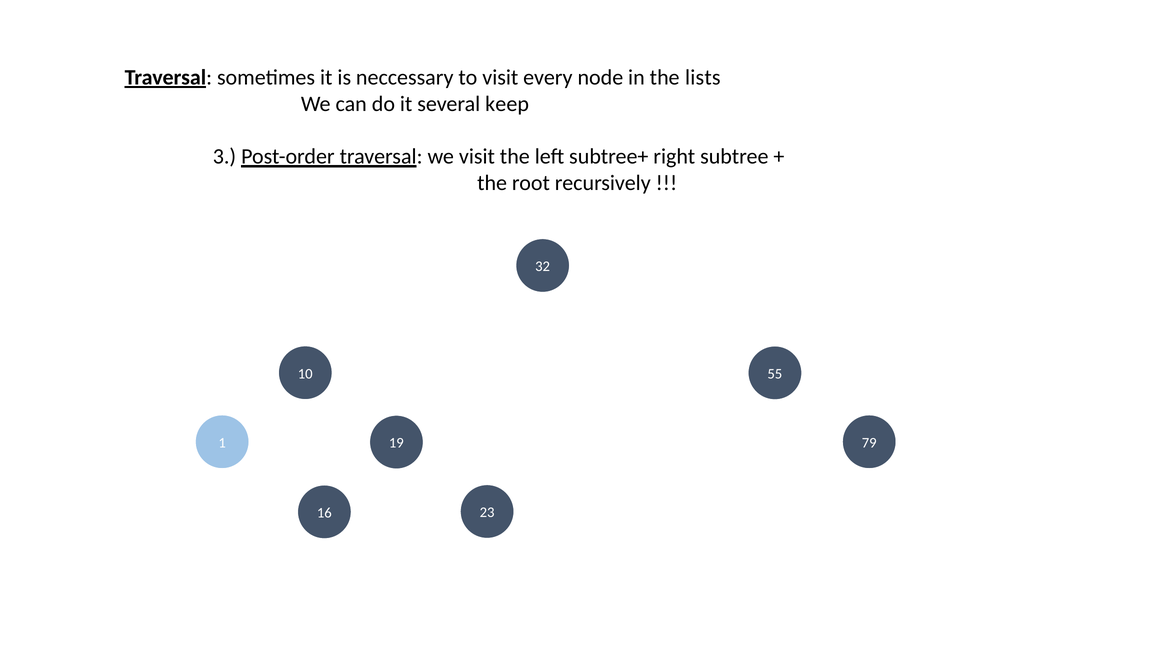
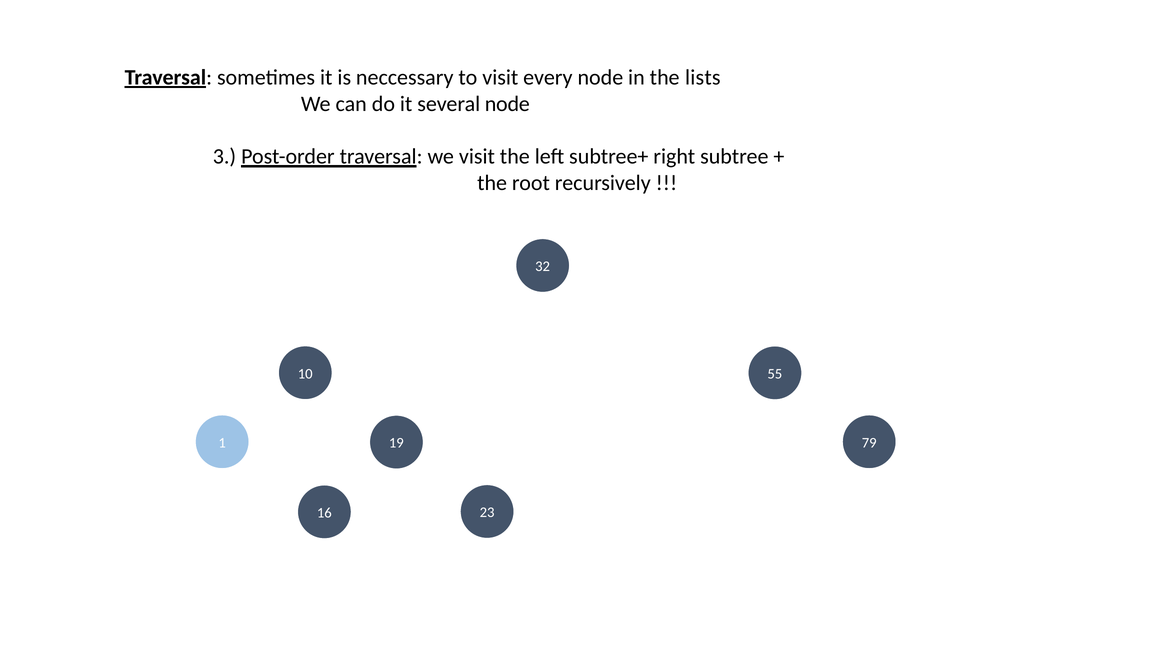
several keep: keep -> node (507, 104)
